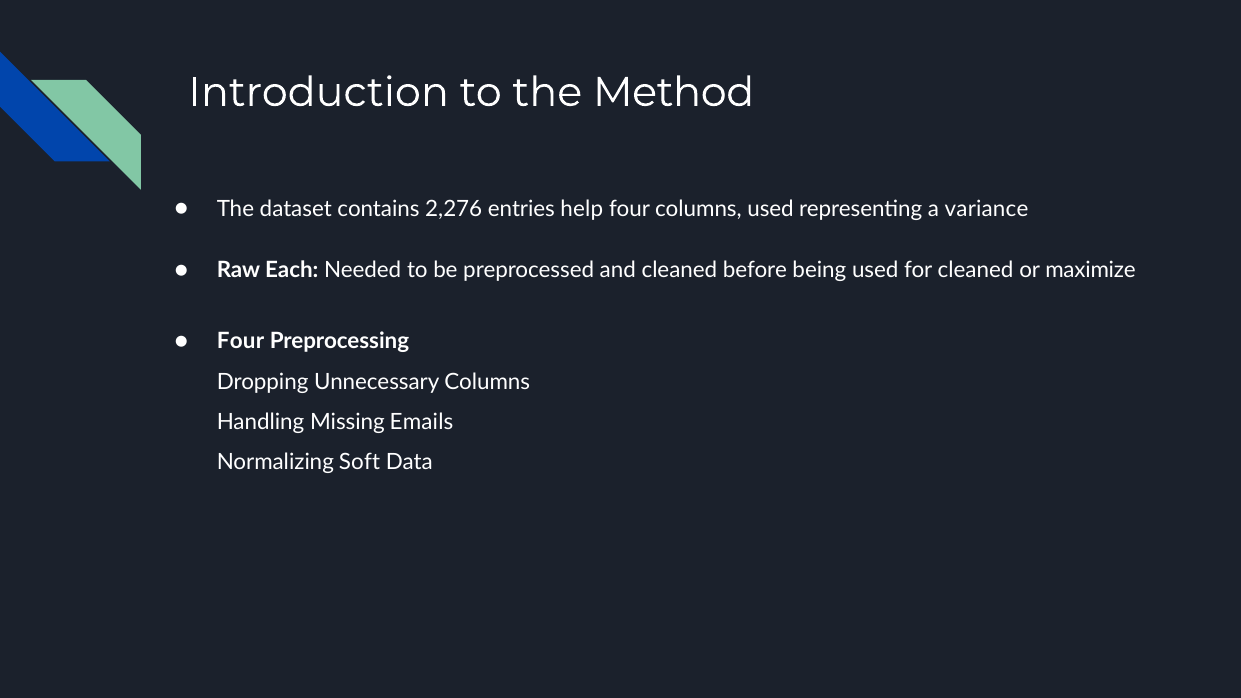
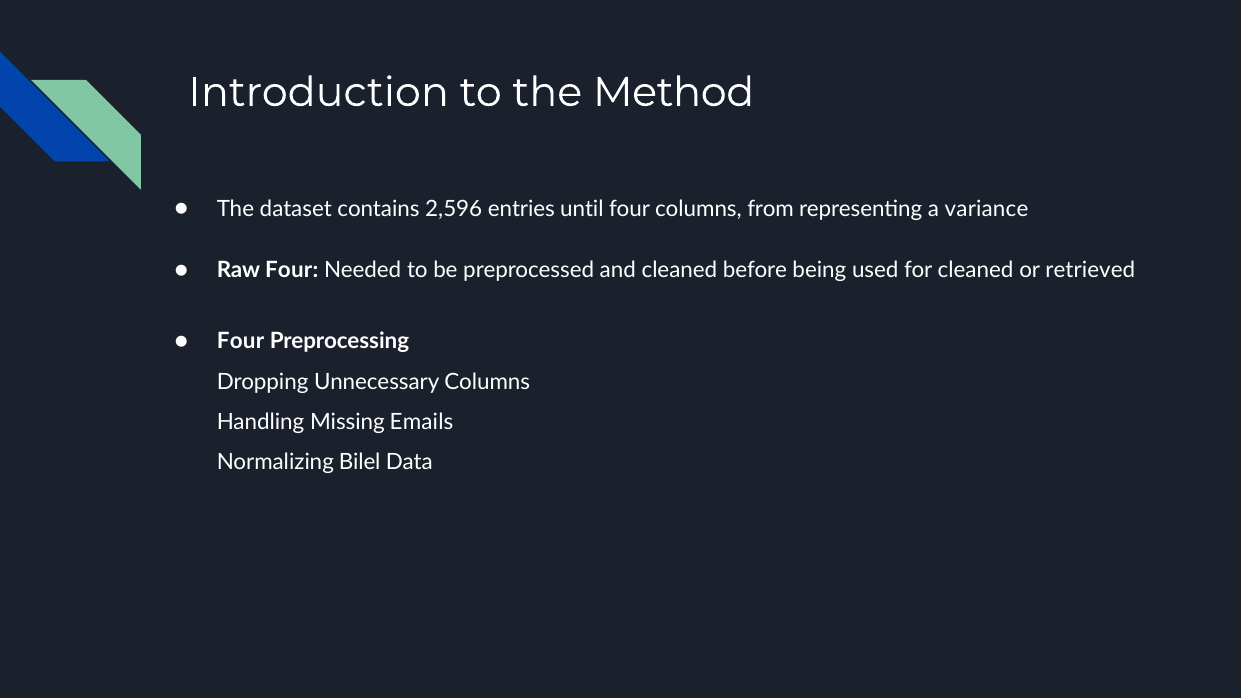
2,276: 2,276 -> 2,596 (454, 209)
help: help -> until (582, 209)
columns used: used -> from (771, 209)
Raw Each: Each -> Four (292, 270)
maximize: maximize -> retrieved (1090, 270)
Soft: Soft -> Bilel (360, 463)
